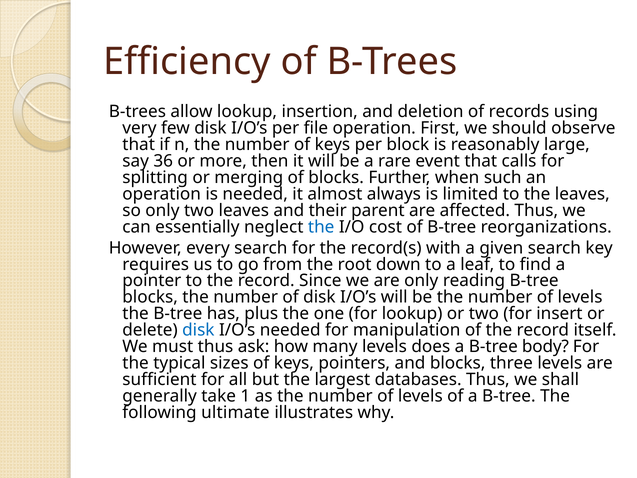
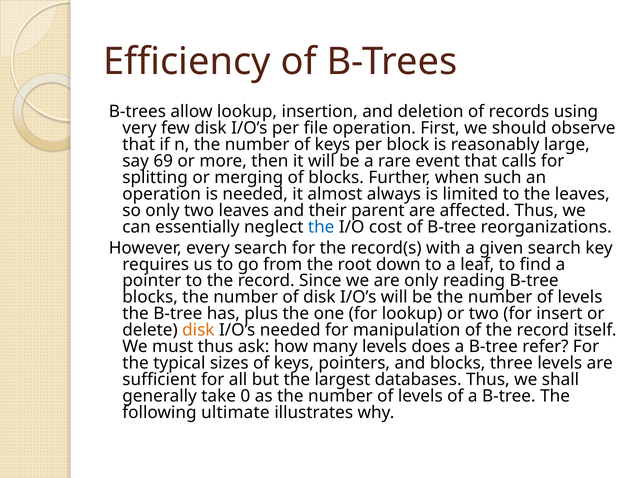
36: 36 -> 69 (163, 161)
disk colour: blue -> orange (198, 330)
body: body -> refer (545, 347)
1: 1 -> 0 (245, 396)
